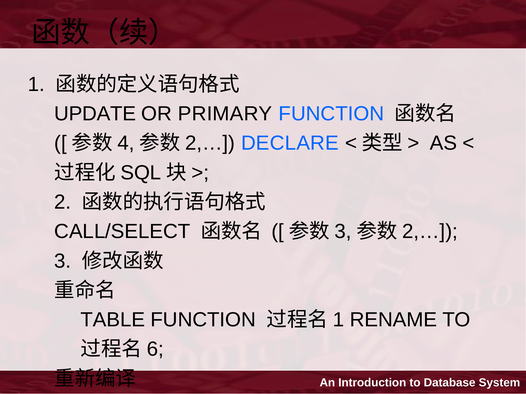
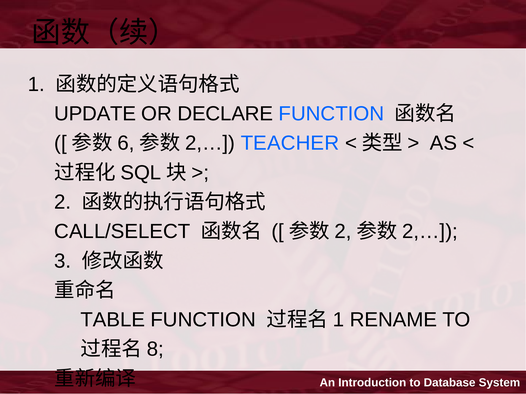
PRIMARY: PRIMARY -> DECLARE (225, 114)
4: 4 -> 6 (126, 143)
DECLARE: DECLARE -> TEACHER (290, 143)
3: 3 -> 2 (343, 232)
6: 6 -> 8 (155, 350)
